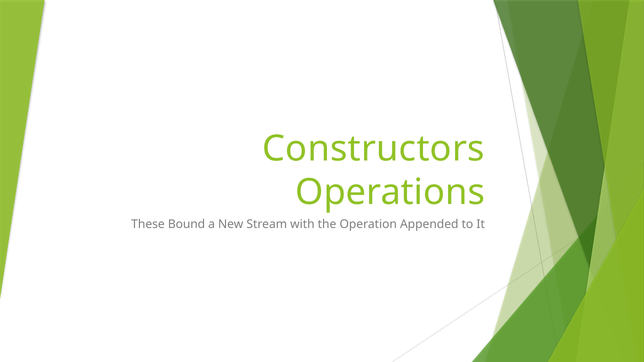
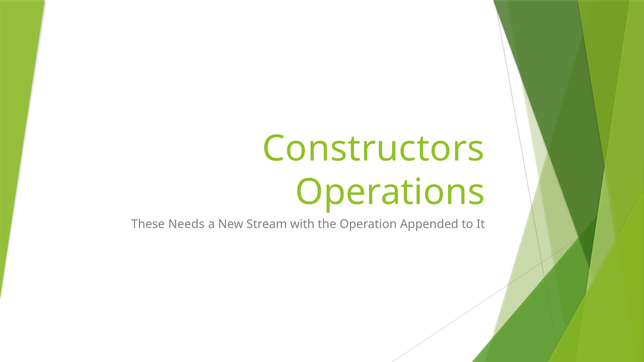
Bound: Bound -> Needs (186, 224)
